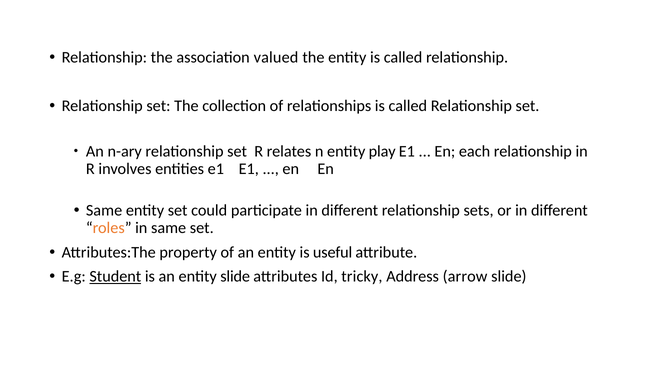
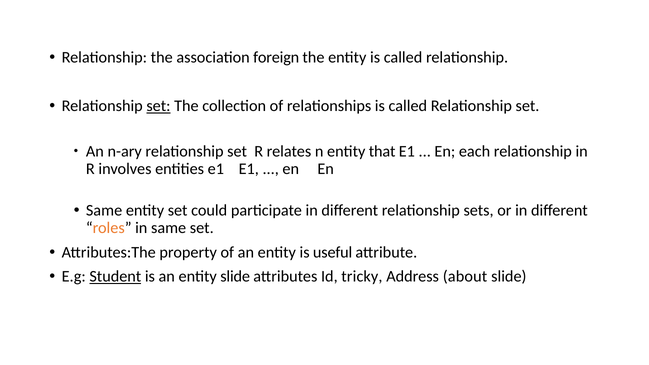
valued: valued -> foreign (276, 58)
set underline: none -> present (158, 106)
play: play -> that (382, 151)
arrow: arrow -> about (465, 277)
